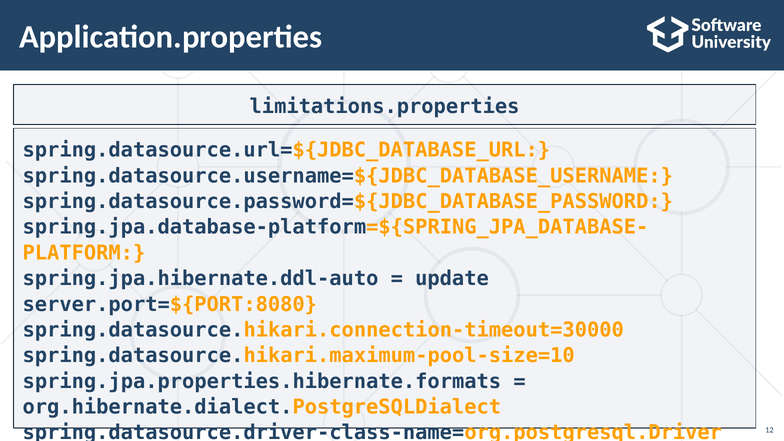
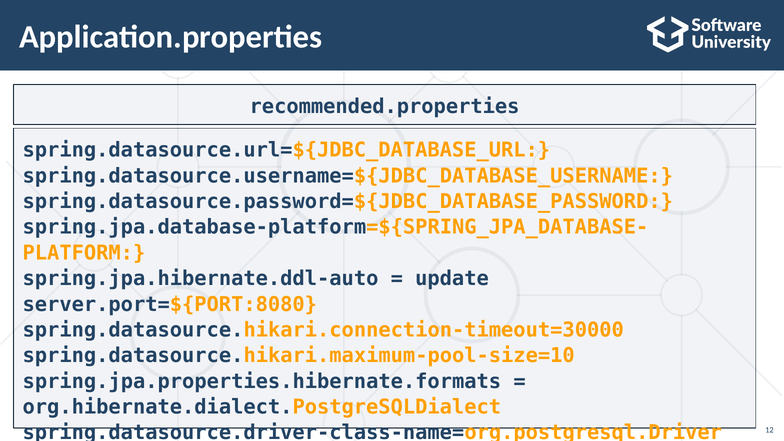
limitations.properties: limitations.properties -> recommended.properties (385, 106)
